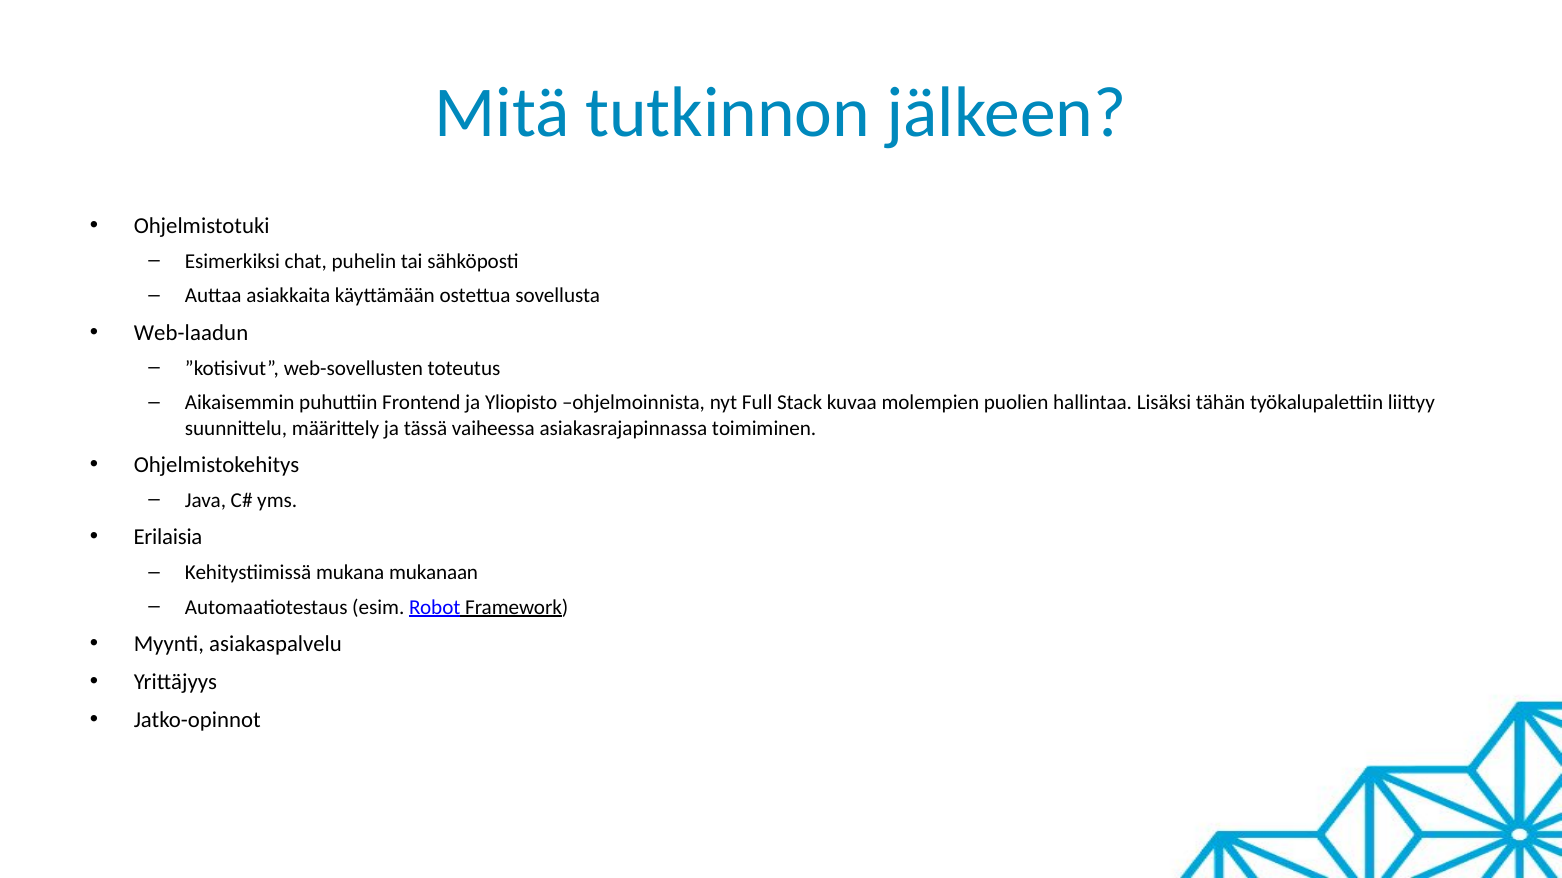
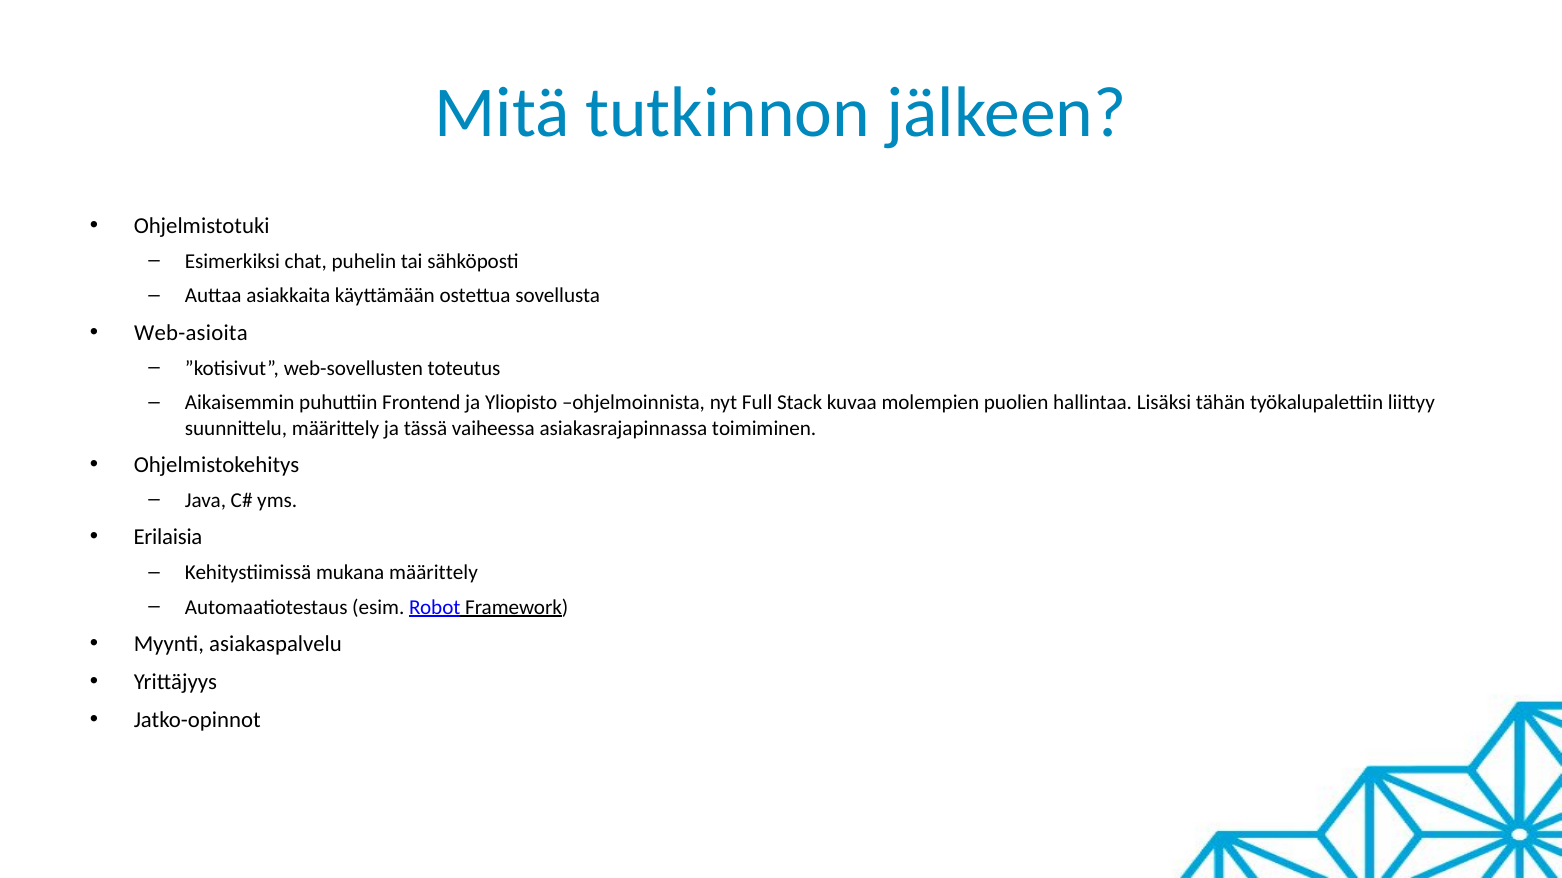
Web-laadun: Web-laadun -> Web-asioita (191, 333)
mukana mukanaan: mukanaan -> määrittely (434, 573)
